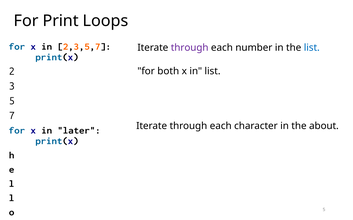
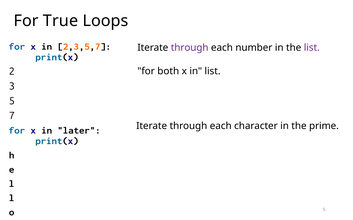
Print: Print -> True (61, 21)
list colour: blue -> purple (312, 48)
about: about -> prime (324, 126)
